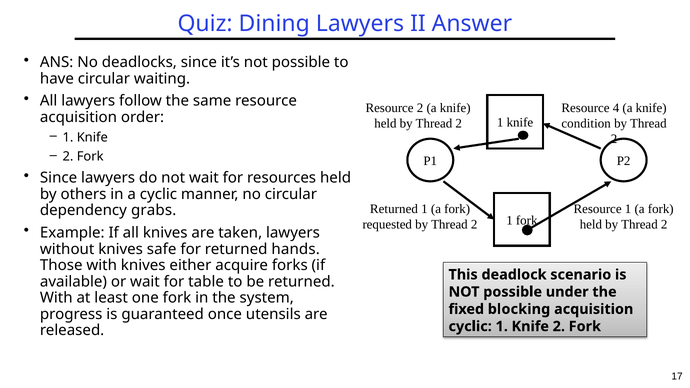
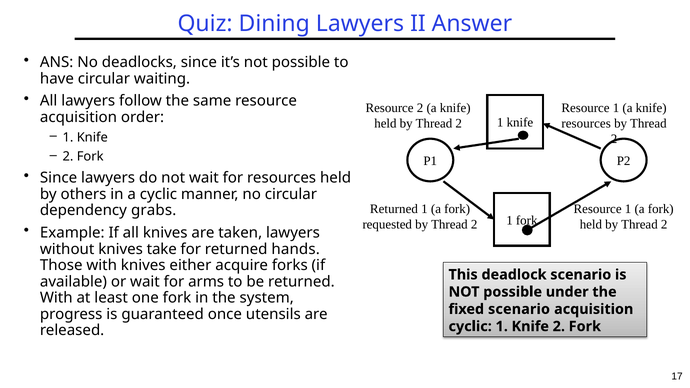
4: 4 -> 1 (616, 108)
condition: condition -> resources (586, 123)
safe: safe -> take (162, 249)
table: table -> arms (206, 282)
fixed blocking: blocking -> scenario (519, 309)
